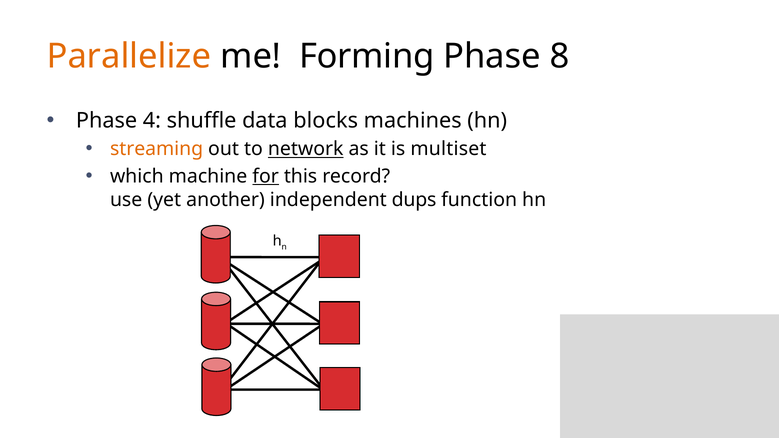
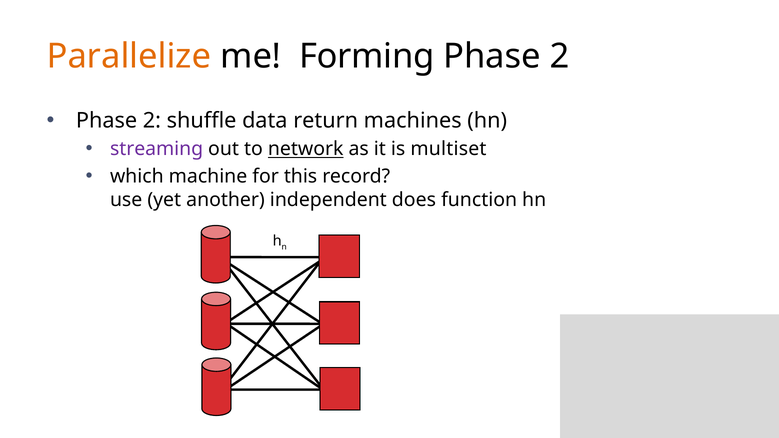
8: 8 -> 2 (560, 56)
4: 4 -> 2 (152, 121)
blocks: blocks -> return (326, 121)
streaming colour: orange -> purple (157, 149)
for underline: present -> none (266, 176)
dups: dups -> does (414, 200)
